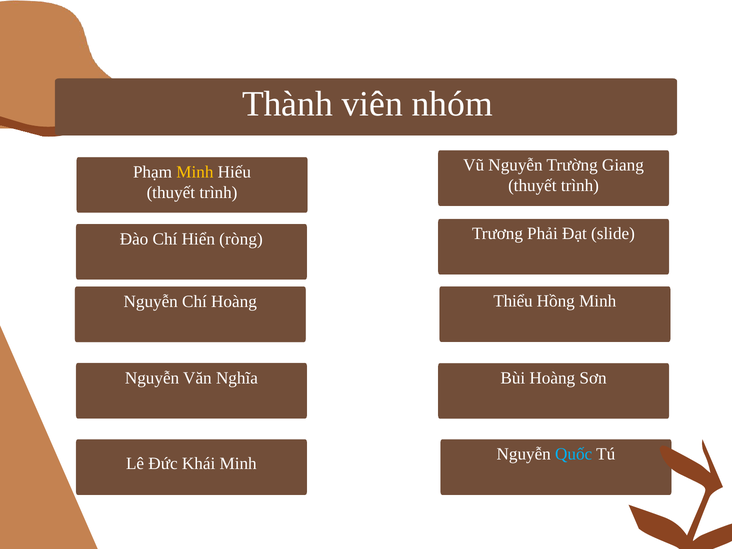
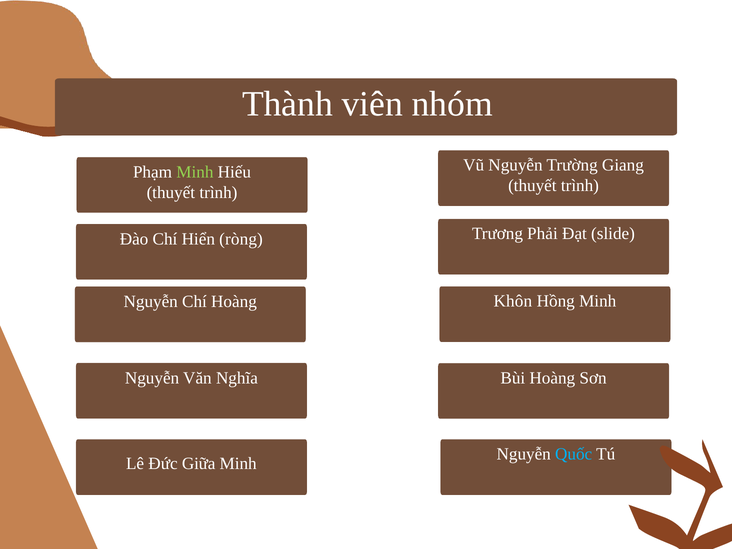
Minh colour: yellow -> light green (195, 172)
Thiểu: Thiểu -> Khôn (513, 301)
Khái: Khái -> Giữa (199, 464)
